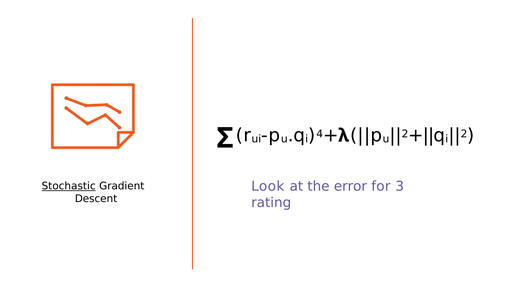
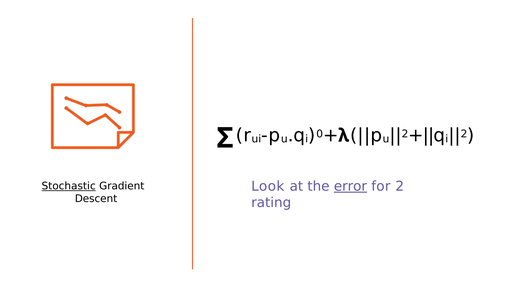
4: 4 -> 0 (320, 134)
error underline: none -> present (350, 186)
for 3: 3 -> 2 (400, 186)
